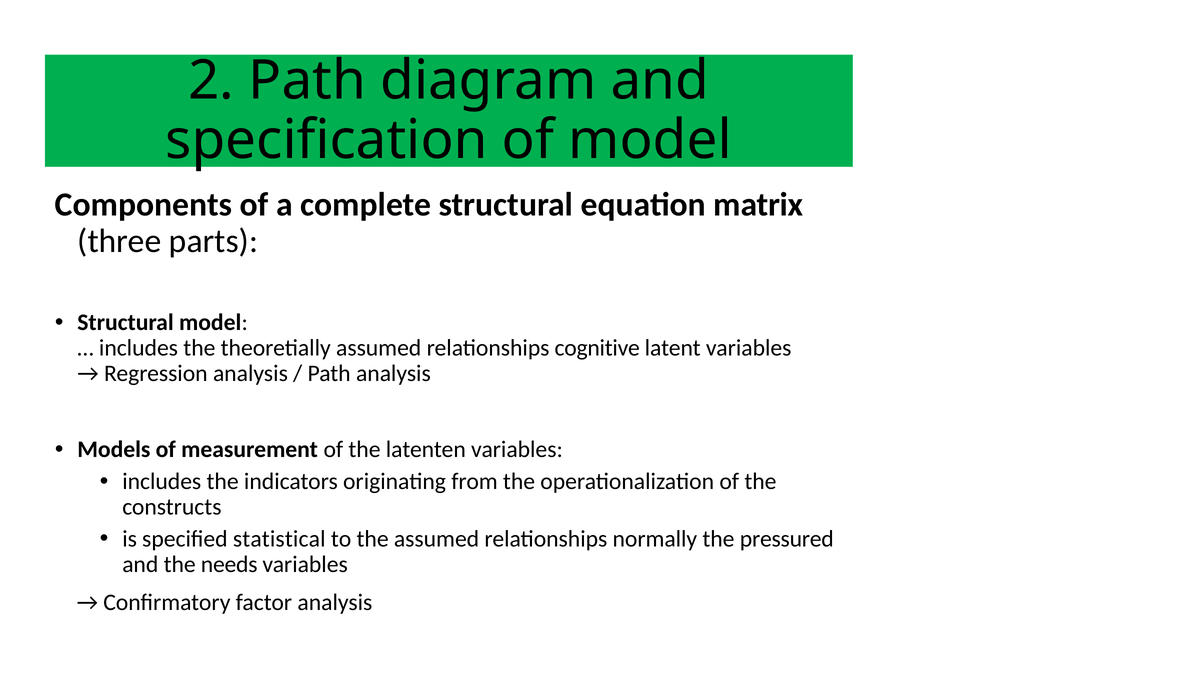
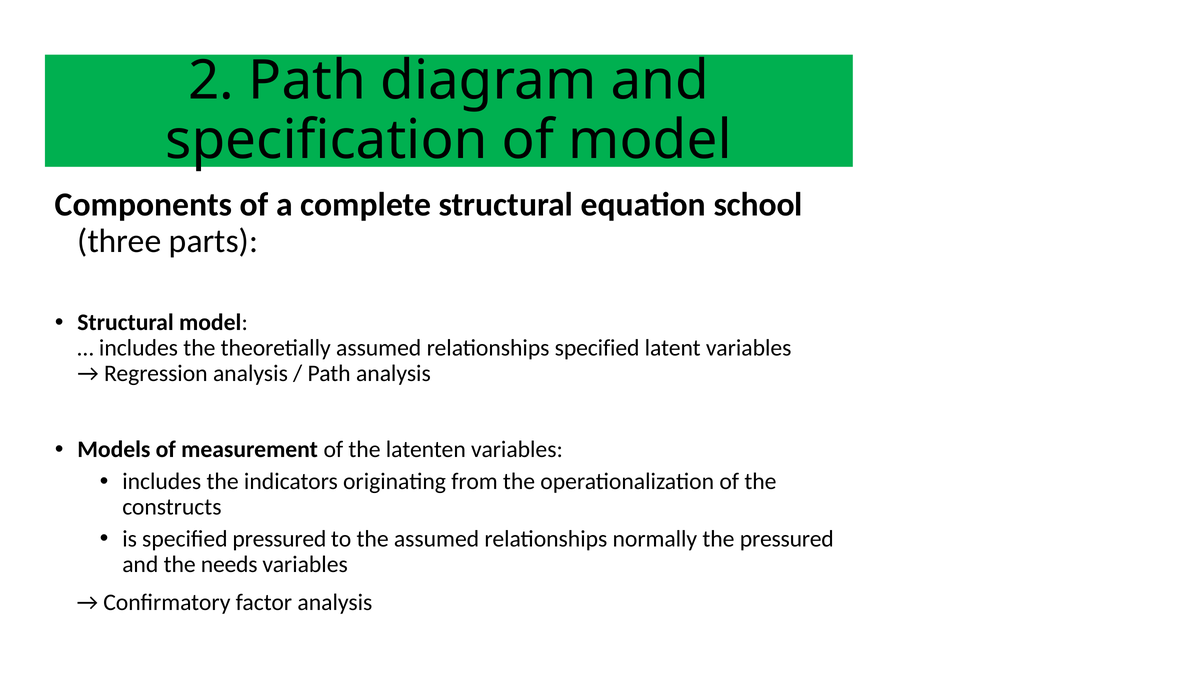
matrix: matrix -> school (758, 205)
relationships cognitive: cognitive -> specified (597, 348)
specified statistical: statistical -> pressured (279, 539)
